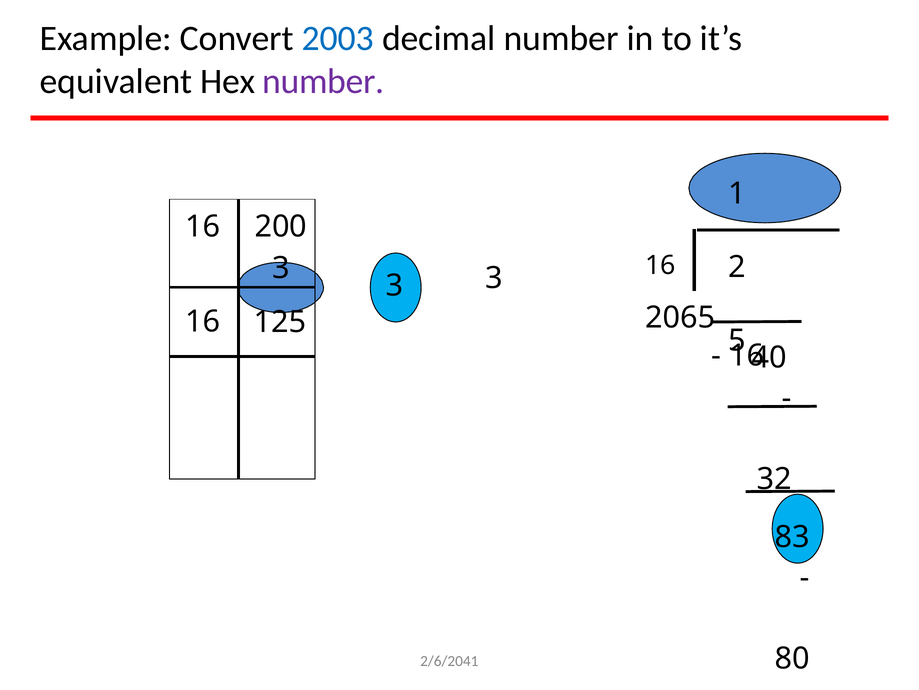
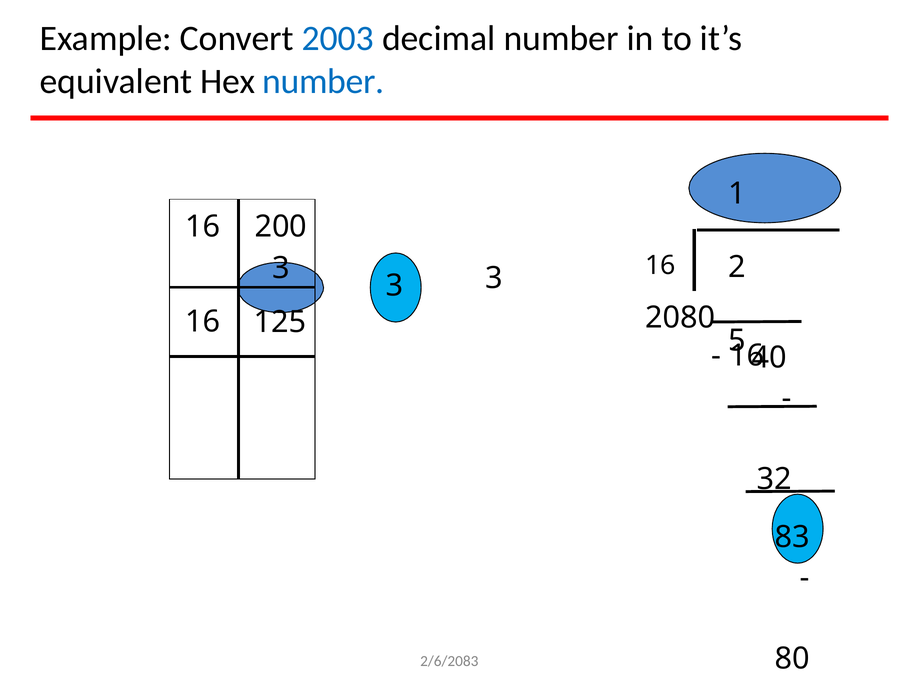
number colour: purple -> blue (323, 81)
2065: 2065 -> 2080 (680, 317)
2/6/2041: 2/6/2041 -> 2/6/2083 (449, 661)
